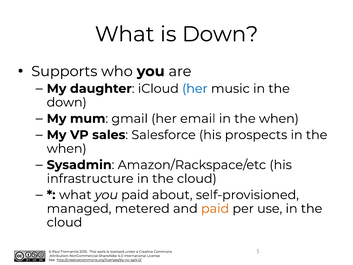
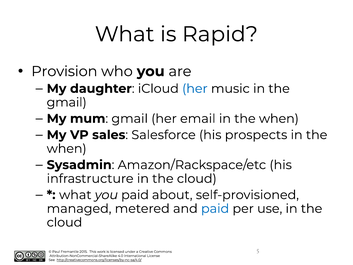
is Down: Down -> Rapid (220, 34)
Supports: Supports -> Provision (64, 71)
down: down -> gmail (67, 102)
paid colour: orange -> blue (215, 208)
